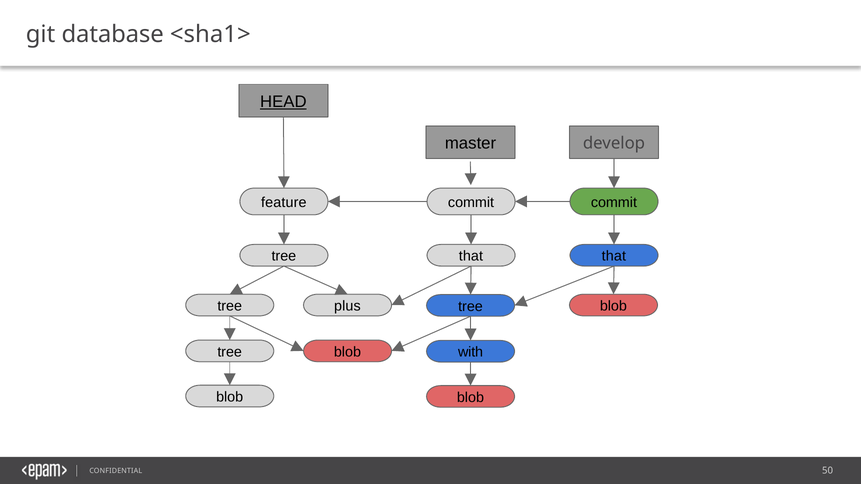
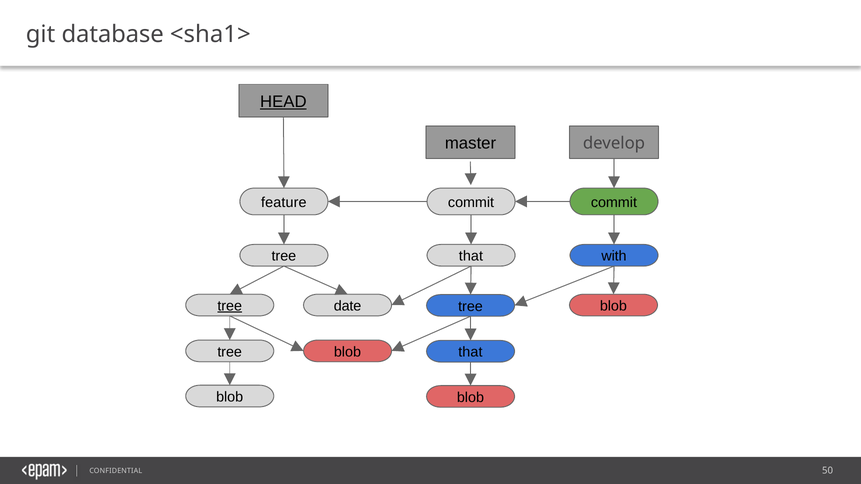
that: that -> with (614, 256)
tree underline: none -> present (230, 306)
plus: plus -> date (348, 306)
with: with -> that (470, 352)
